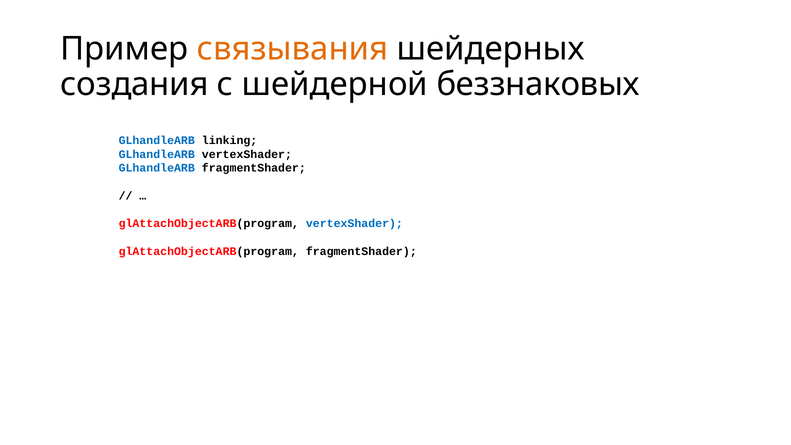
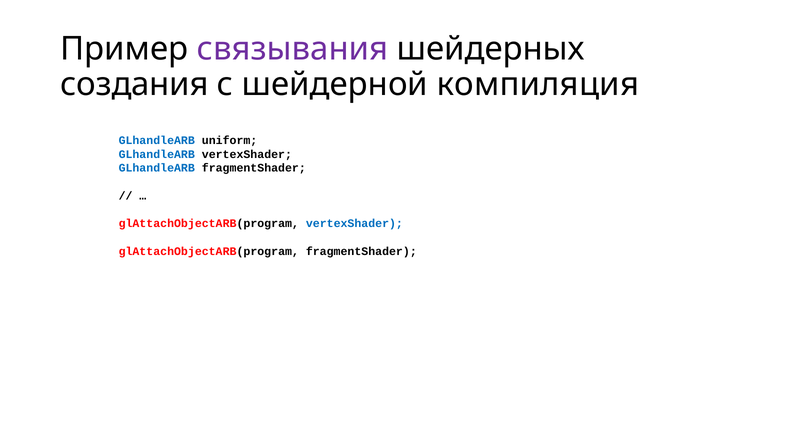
связывания colour: orange -> purple (293, 49)
беззнаковых: беззнаковых -> компиляция (538, 84)
linking: linking -> uniform (230, 140)
